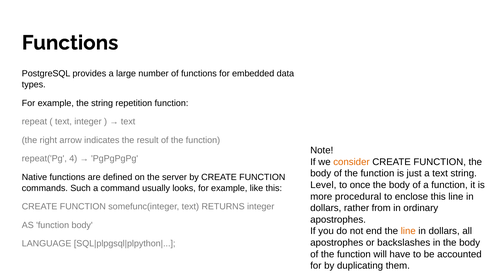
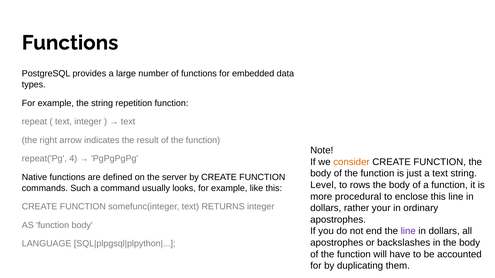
once: once -> rows (360, 185)
from: from -> your (381, 208)
line colour: orange -> purple (408, 232)
